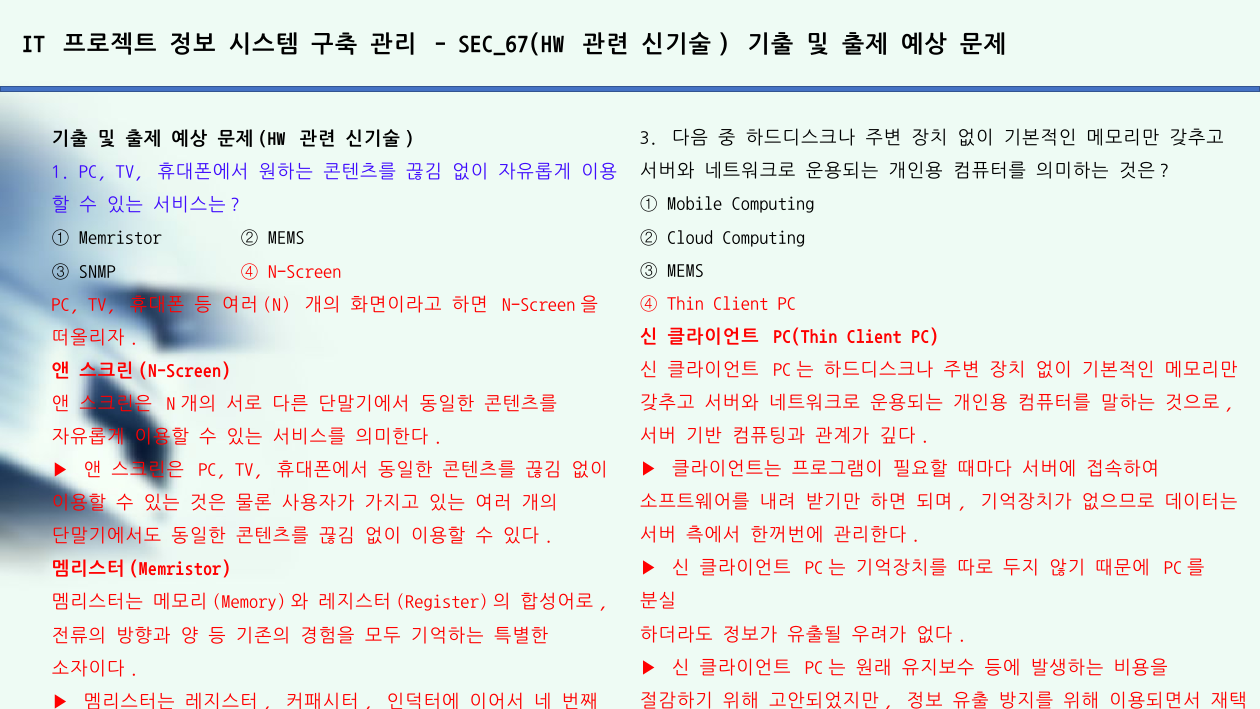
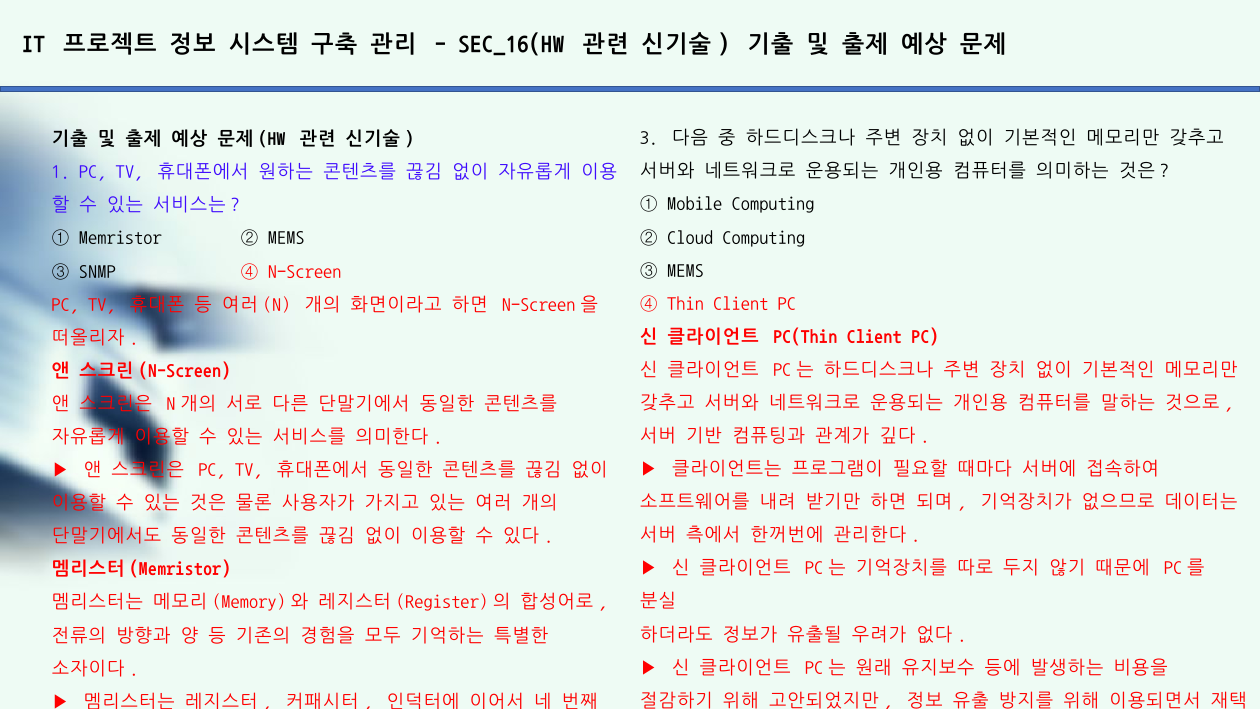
SEC_67(HW: SEC_67(HW -> SEC_16(HW (511, 44)
